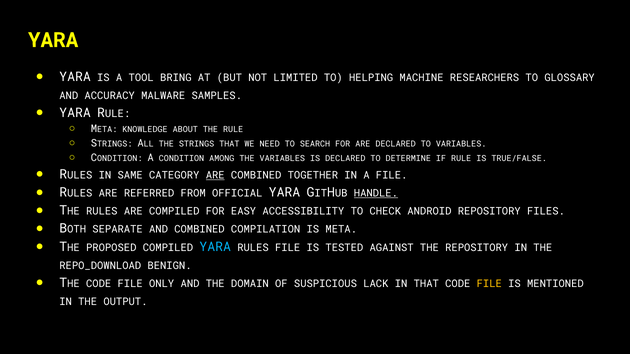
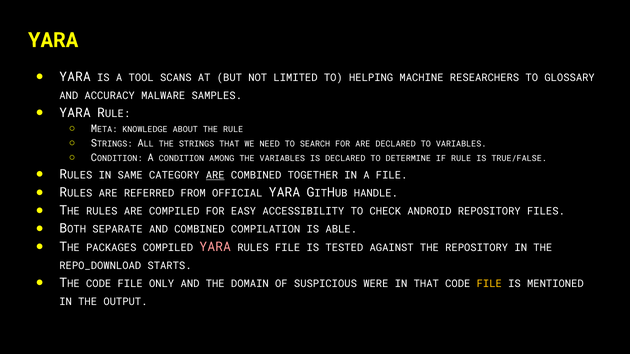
BRING: BRING -> SCANS (176, 78)
HANDLE underline: present -> none (376, 194)
IS META: META -> ABLE (341, 230)
PROPOSED: PROPOSED -> PACKAGES (111, 248)
YARA colour: light blue -> pink (215, 247)
BENIGN: BENIGN -> STARTS (170, 266)
LACK: LACK -> WERE (376, 284)
